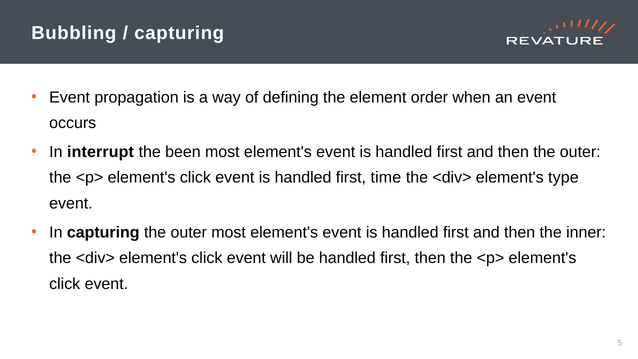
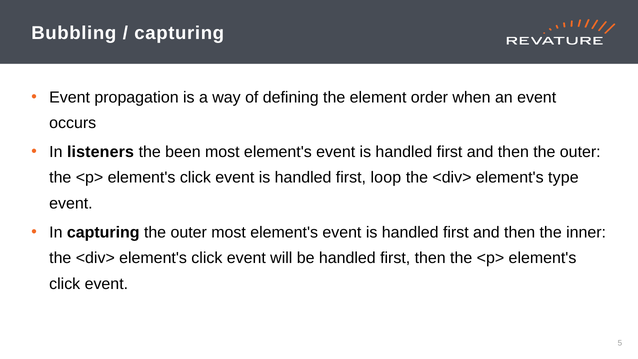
interrupt: interrupt -> listeners (100, 152)
time: time -> loop (386, 178)
